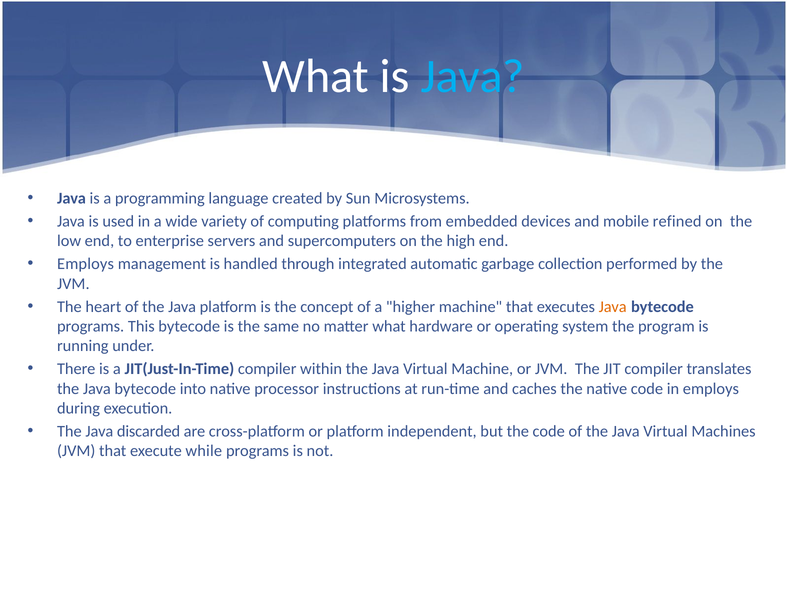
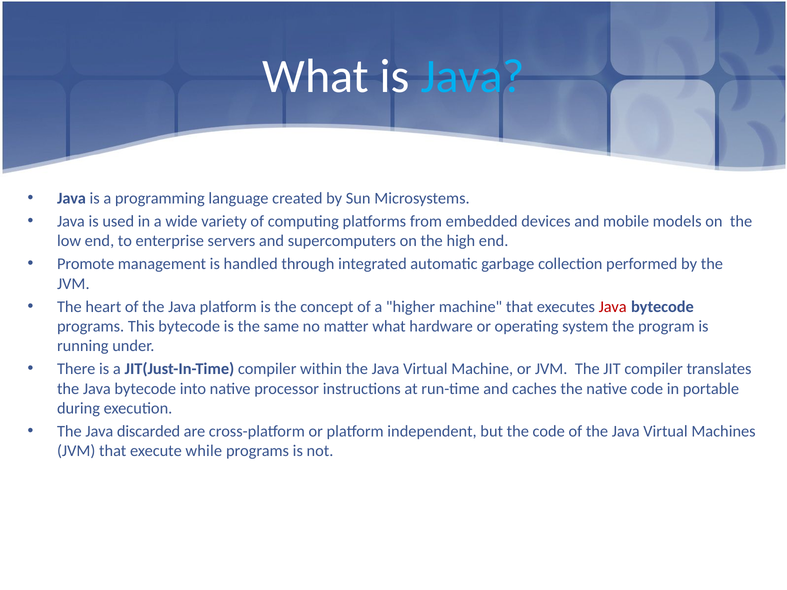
refined: refined -> models (677, 222)
Employs: Employs -> Promote (86, 264)
Java colour: orange -> red (613, 307)
in employs: employs -> portable (711, 389)
